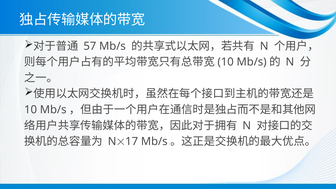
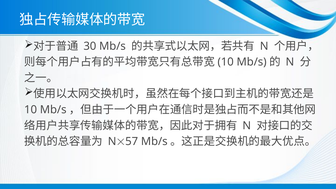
57: 57 -> 30 (90, 46)
17: 17 -> 57 (132, 142)
